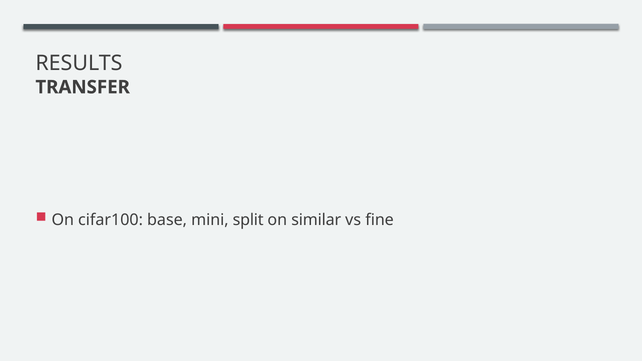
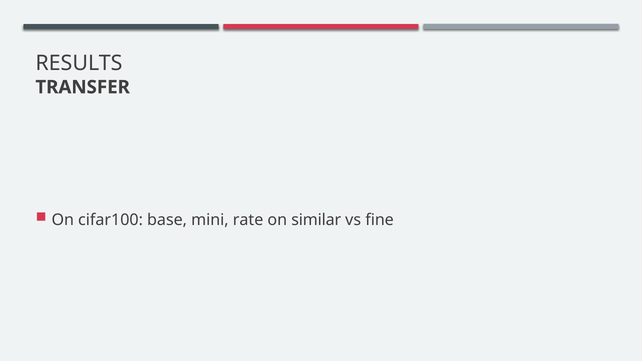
split: split -> rate (248, 220)
